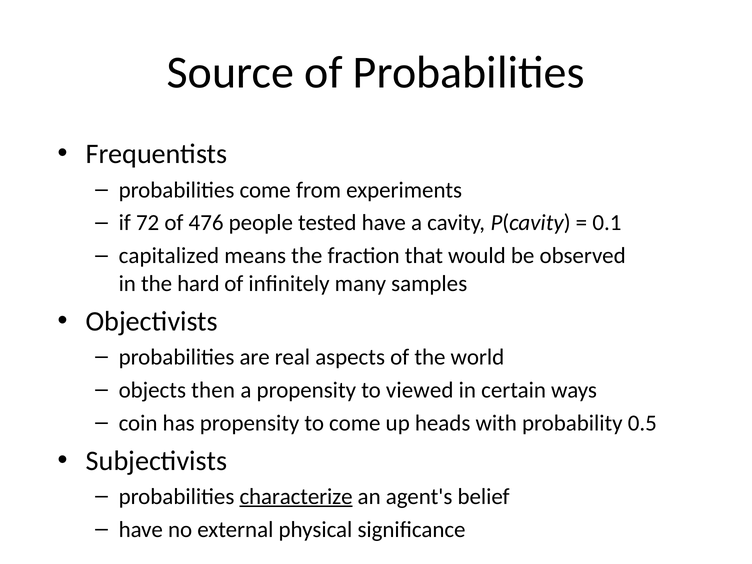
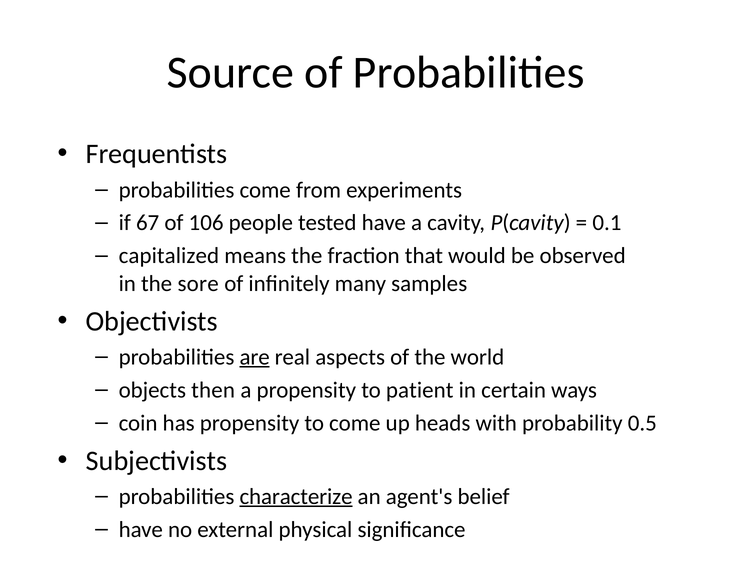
72: 72 -> 67 (148, 223)
476: 476 -> 106 (206, 223)
hard: hard -> sore (198, 283)
are underline: none -> present (255, 357)
viewed: viewed -> patient (420, 390)
